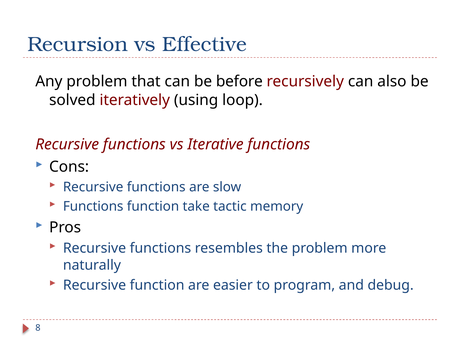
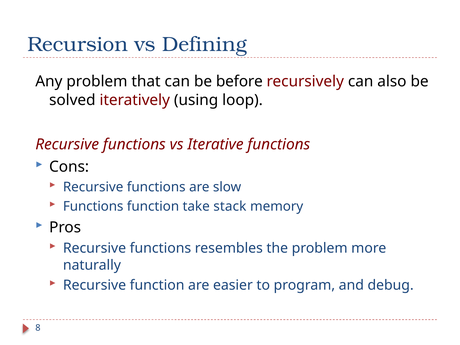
Effective: Effective -> Defining (204, 44)
tactic: tactic -> stack (230, 206)
